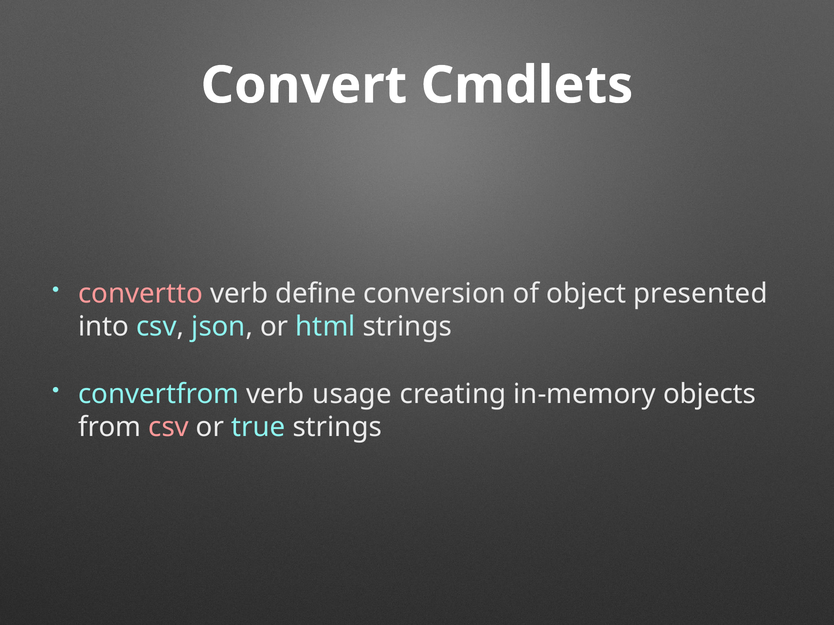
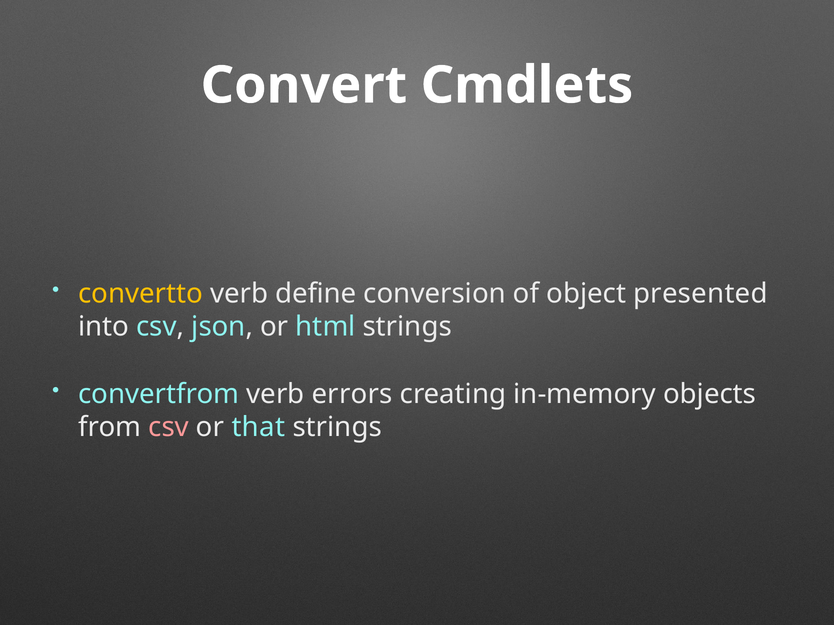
convertto colour: pink -> yellow (141, 294)
usage: usage -> errors (352, 394)
true: true -> that (258, 428)
